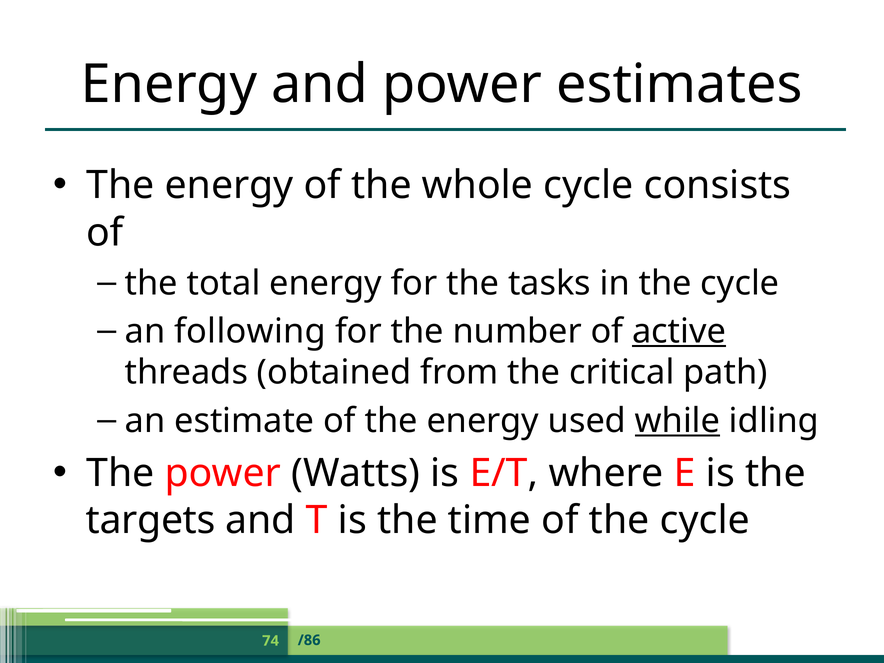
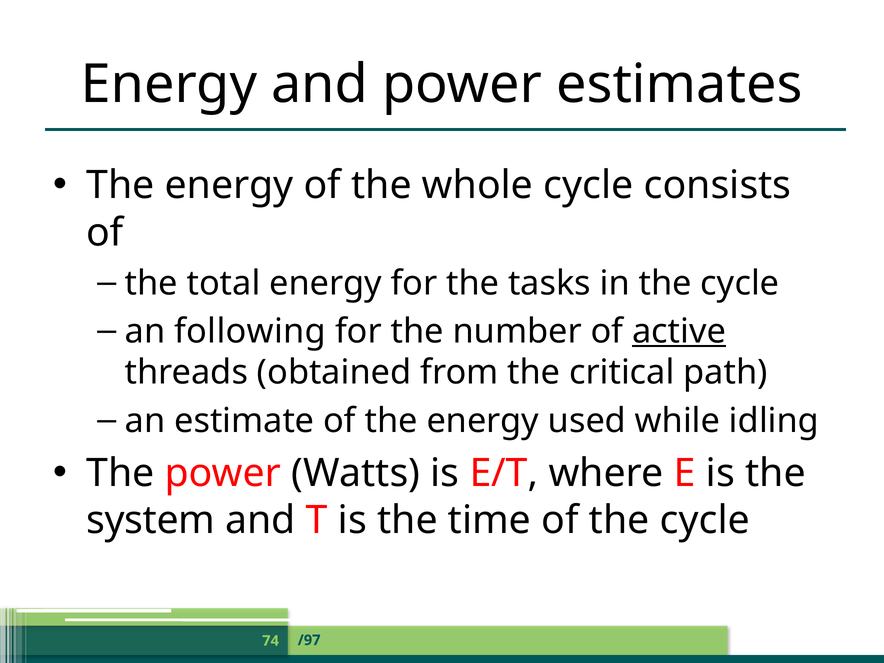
while underline: present -> none (677, 421)
targets: targets -> system (151, 520)
/86: /86 -> /97 (309, 640)
